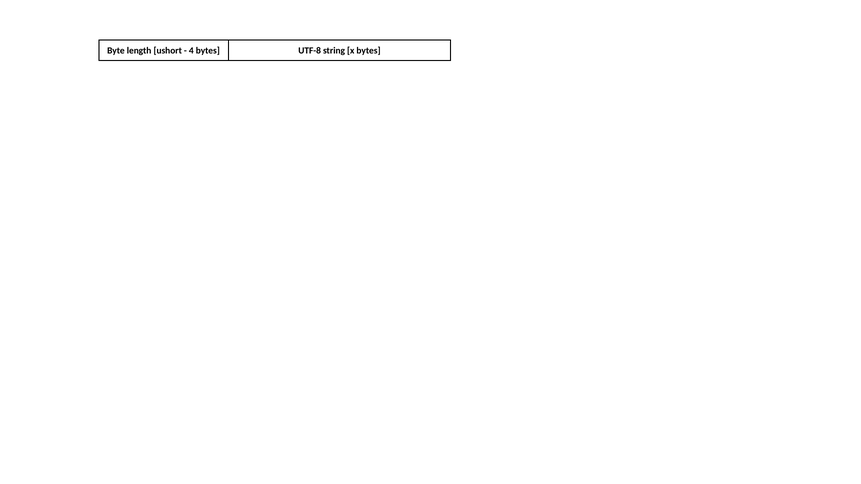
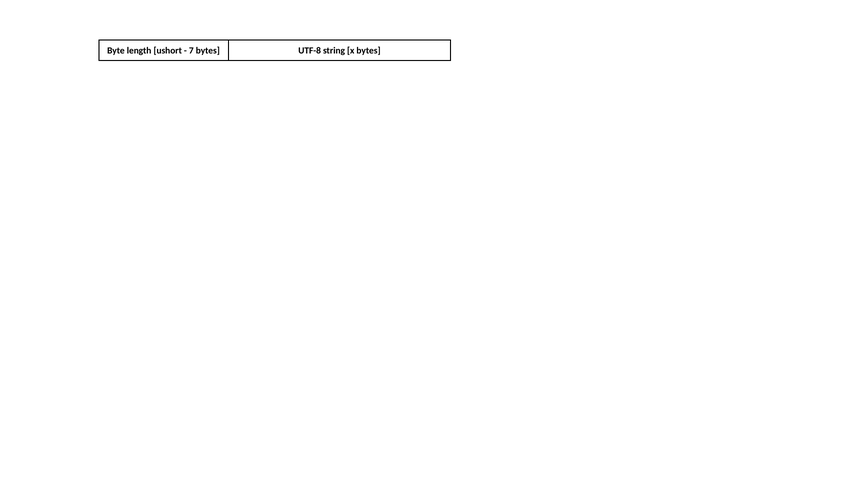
4: 4 -> 7 (191, 51)
